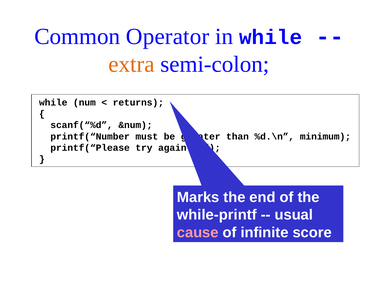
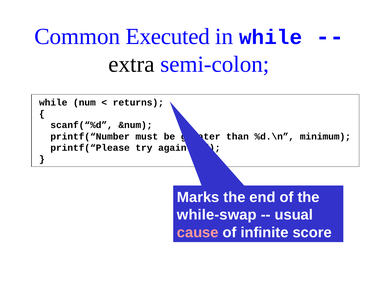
Operator: Operator -> Executed (168, 37)
extra colour: orange -> black (131, 64)
while-printf: while-printf -> while-swap (217, 215)
